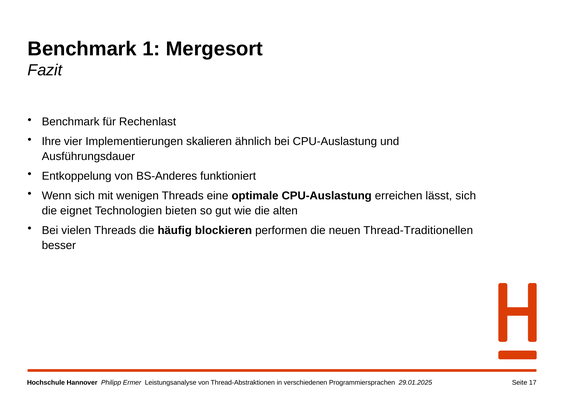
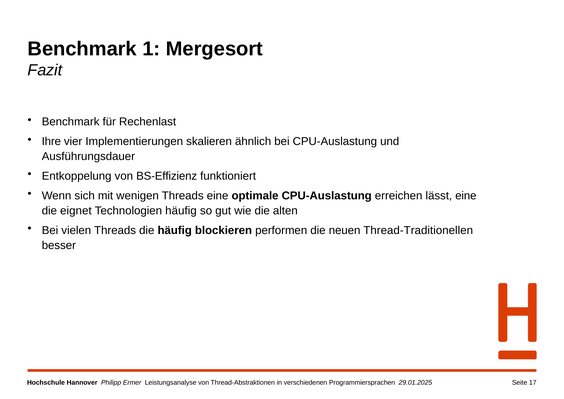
BS-Anderes: BS-Anderes -> BS-Effizienz (167, 176)
lässt sich: sich -> eine (466, 196)
Technologien bieten: bieten -> häufig (181, 211)
